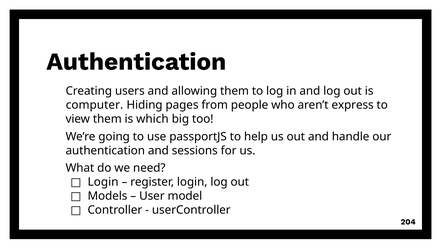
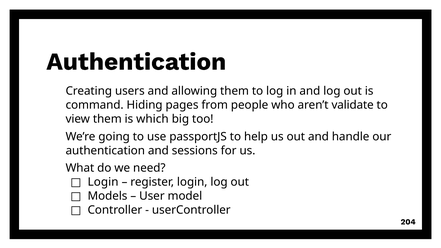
computer: computer -> command (95, 105)
express: express -> validate (353, 105)
